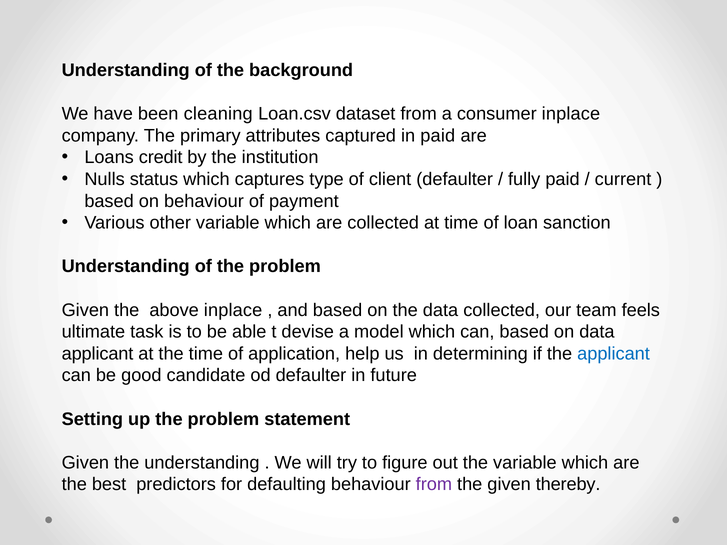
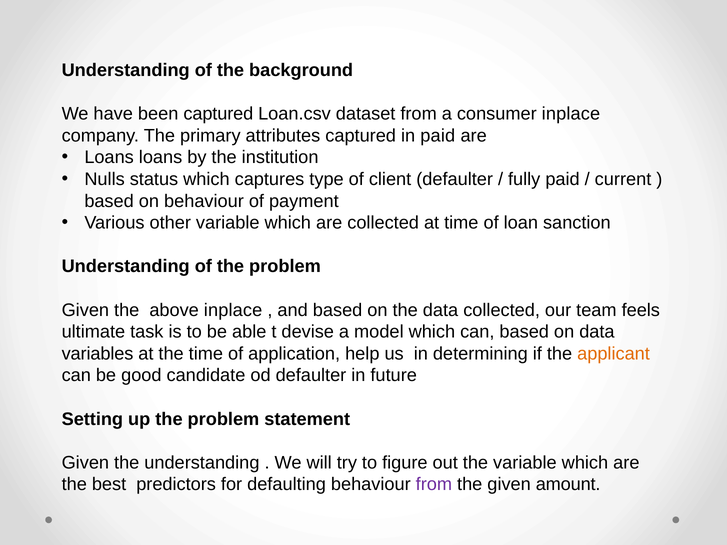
been cleaning: cleaning -> captured (218, 114)
Loans credit: credit -> loans (161, 157)
applicant: applicant -> variables (98, 354)
applicant colour: blue -> orange (614, 354)
thereby: thereby -> amount (568, 485)
